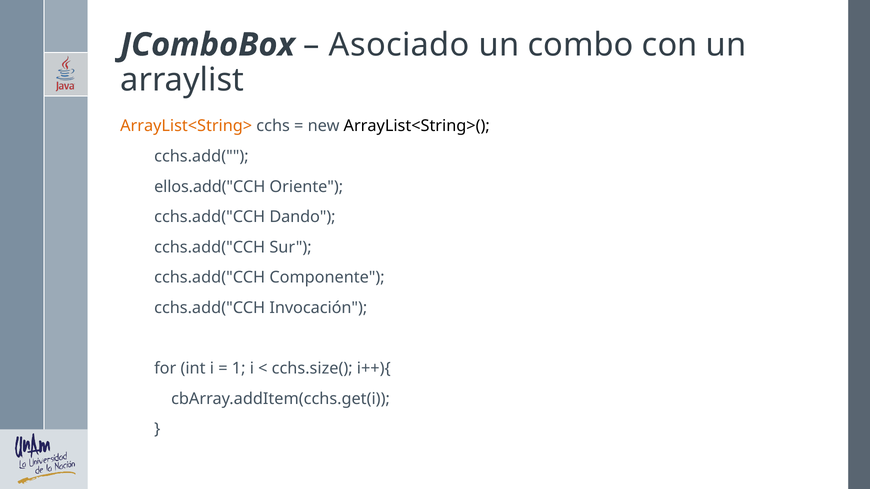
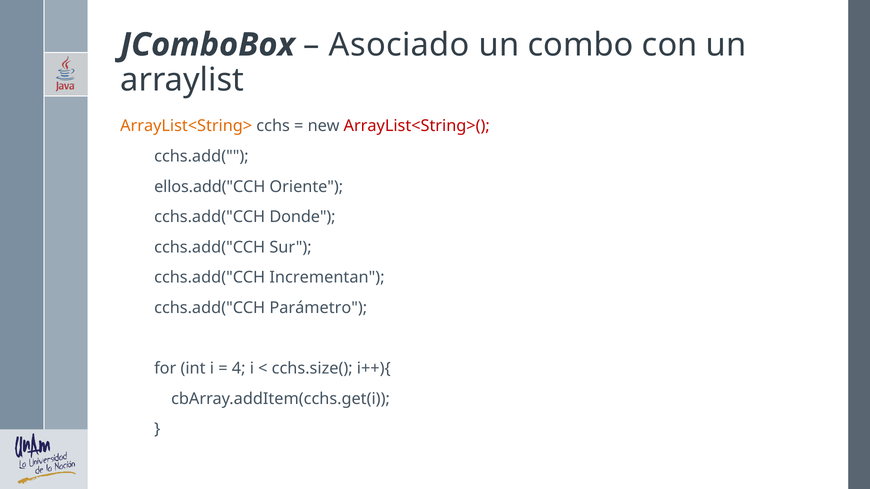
ArrayList<String>( colour: black -> red (417, 126)
Dando: Dando -> Donde (302, 217)
Componente: Componente -> Incrementan (327, 278)
Invocación: Invocación -> Parámetro (318, 308)
1: 1 -> 4 (239, 369)
